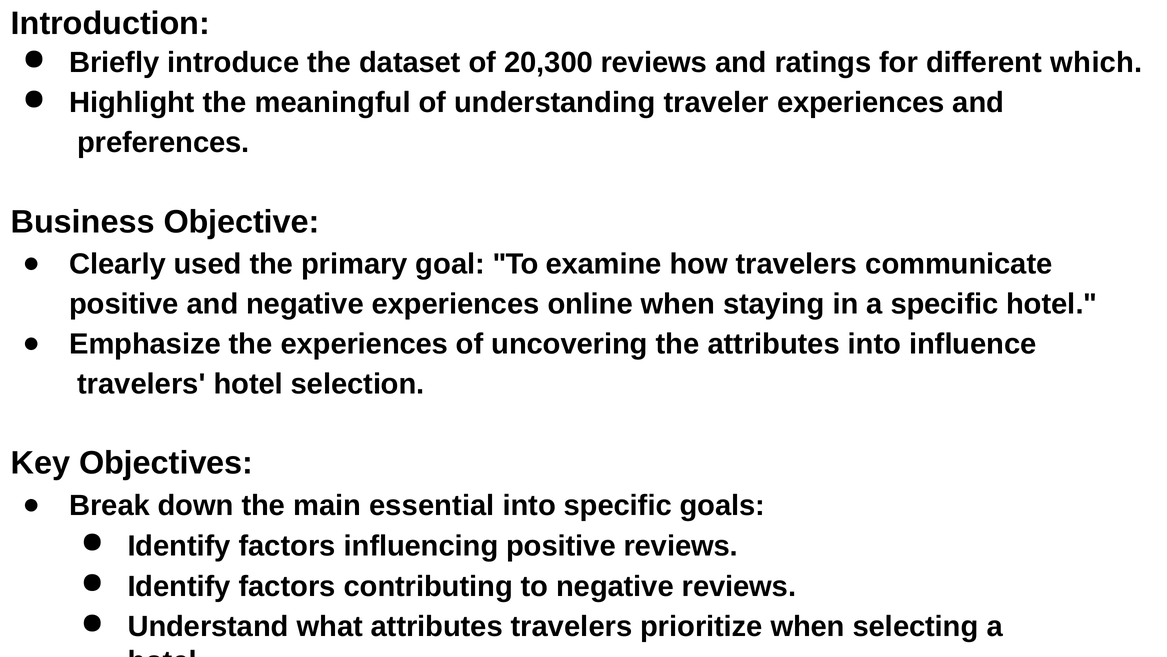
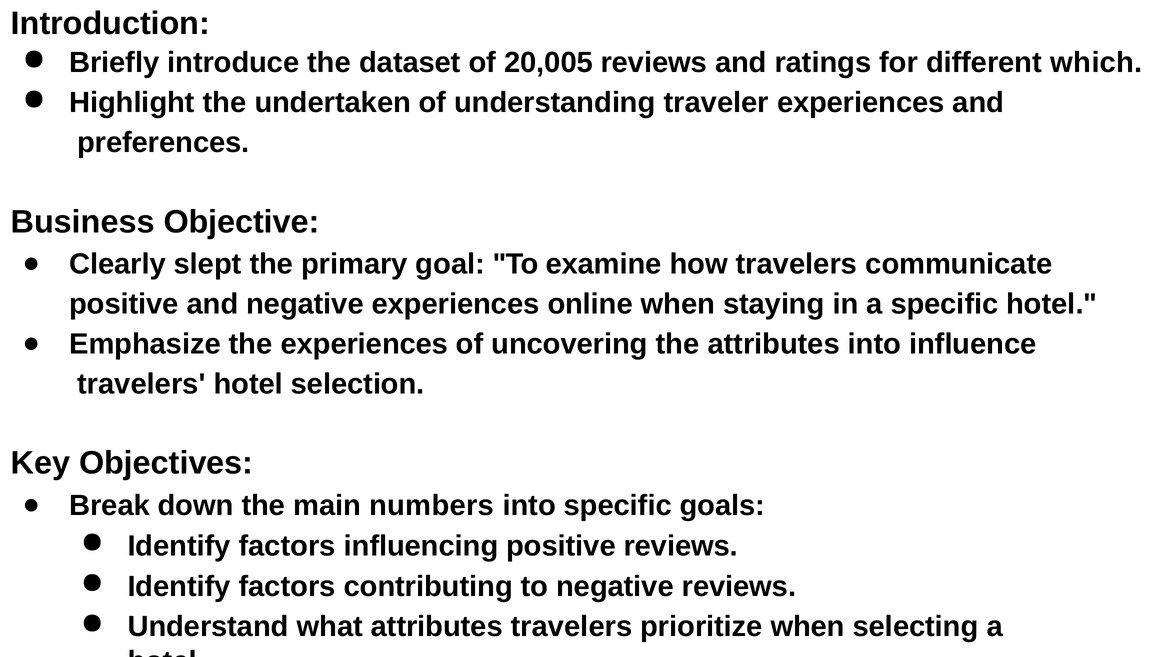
20,300: 20,300 -> 20,005 (548, 63)
meaningful: meaningful -> undertaken (333, 103)
used: used -> slept (208, 264)
essential: essential -> numbers (432, 505)
